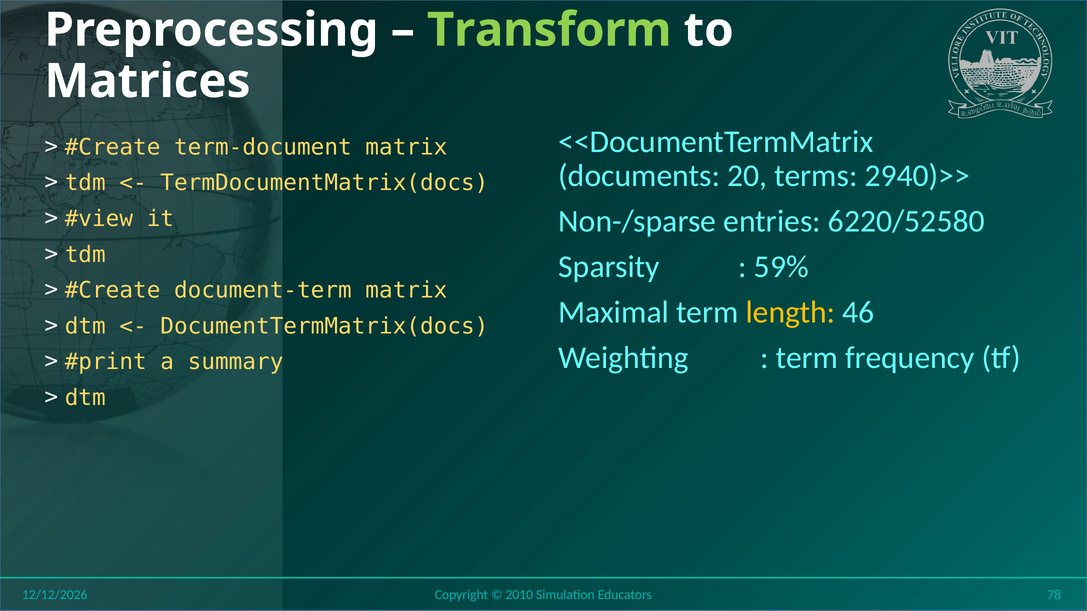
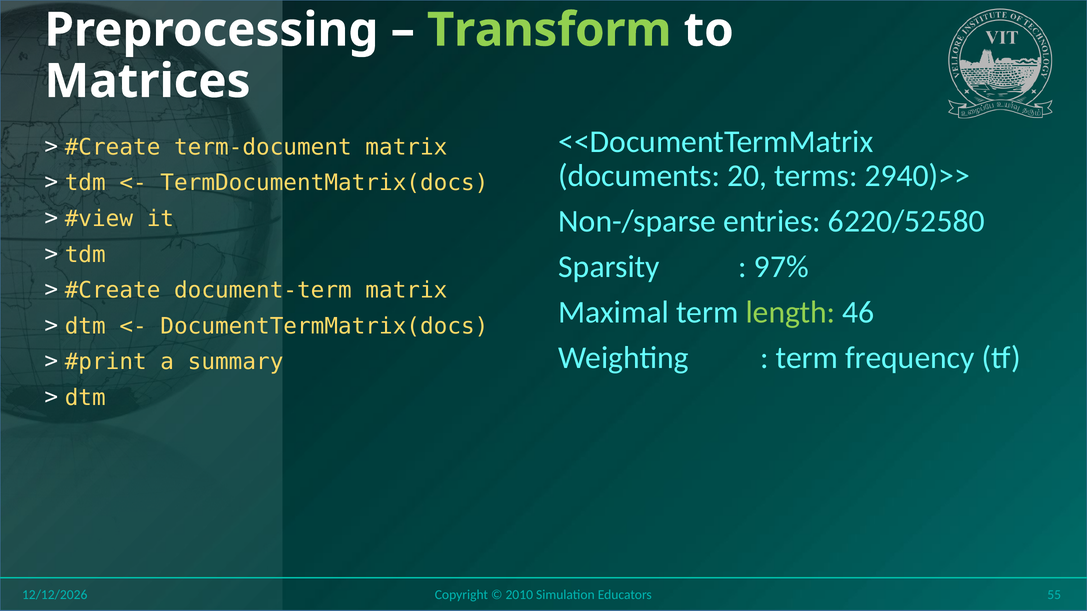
59%: 59% -> 97% (781, 267)
length colour: yellow -> light green (791, 312)
78: 78 -> 55 (1054, 595)
